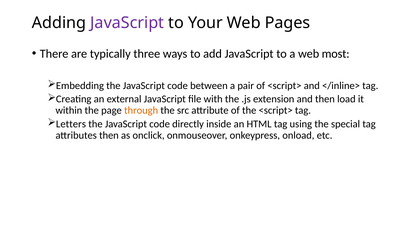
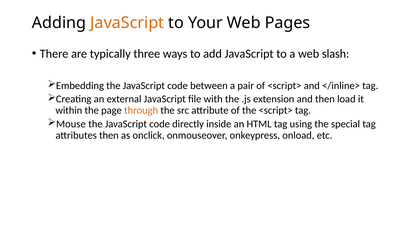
JavaScript colour: purple -> orange (127, 23)
most: most -> slash (336, 54)
Letters: Letters -> Mouse (71, 124)
